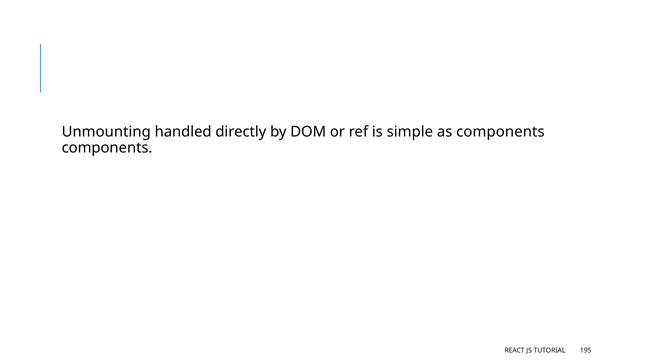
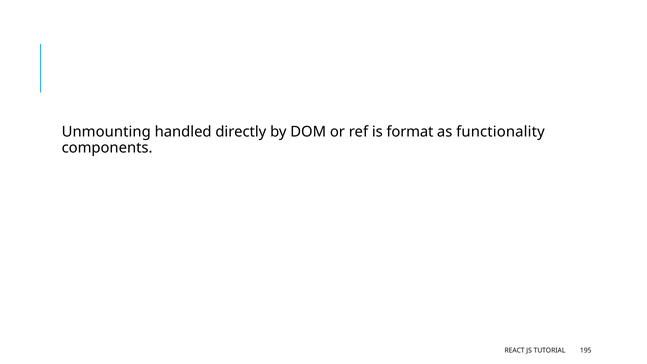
simple: simple -> format (410, 132)
as components: components -> functionality (500, 132)
